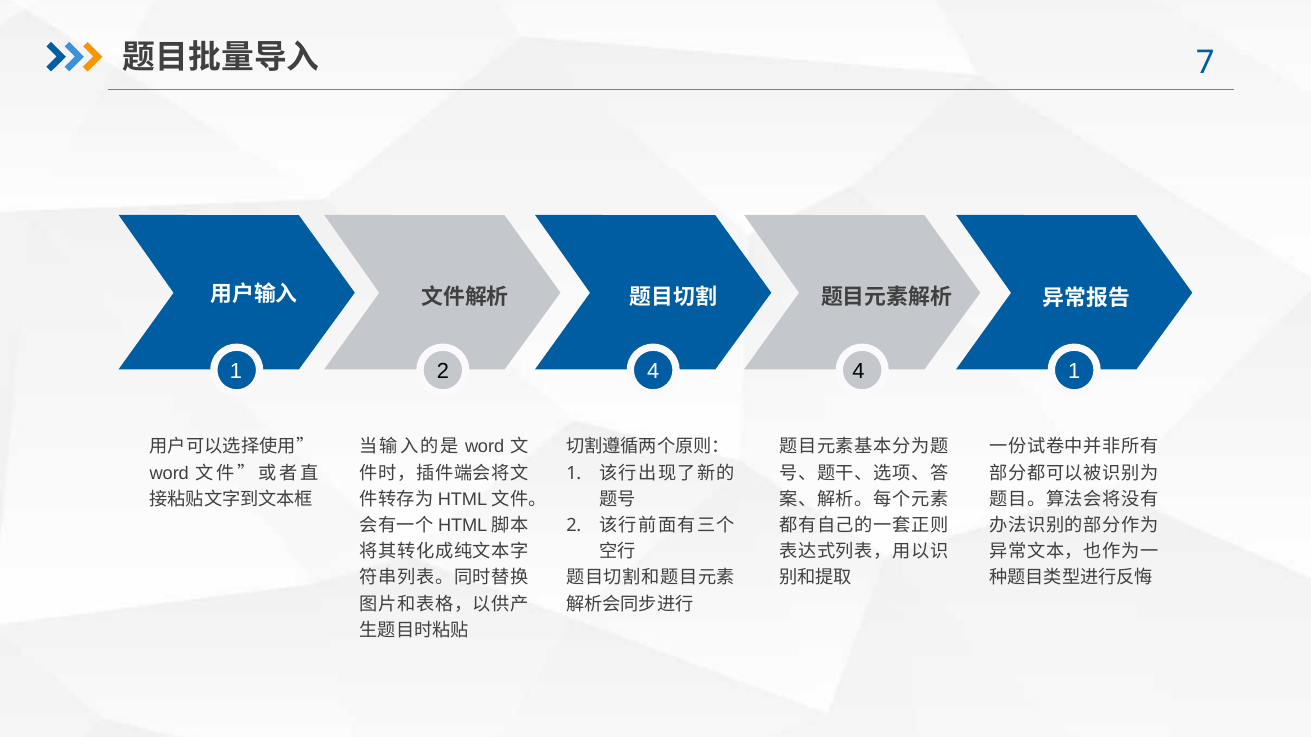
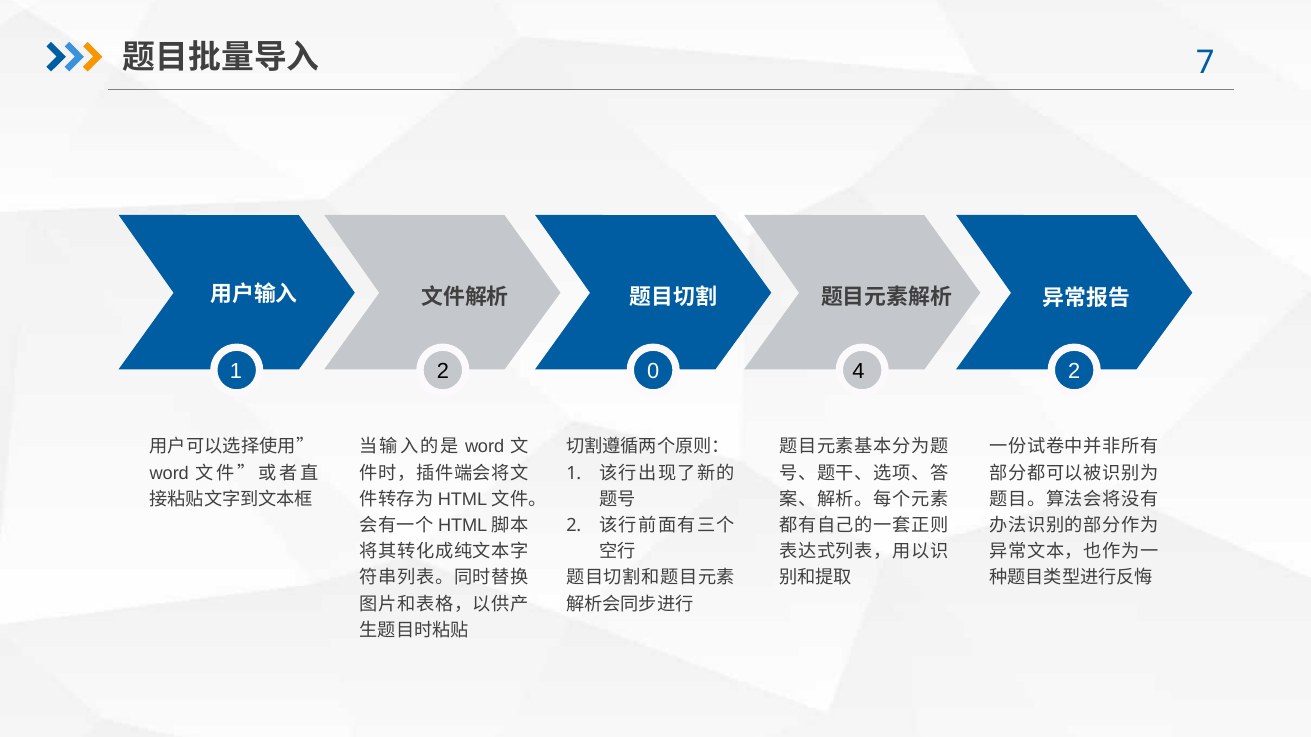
2 4: 4 -> 0 (653, 372)
4 1: 1 -> 2 (1074, 372)
